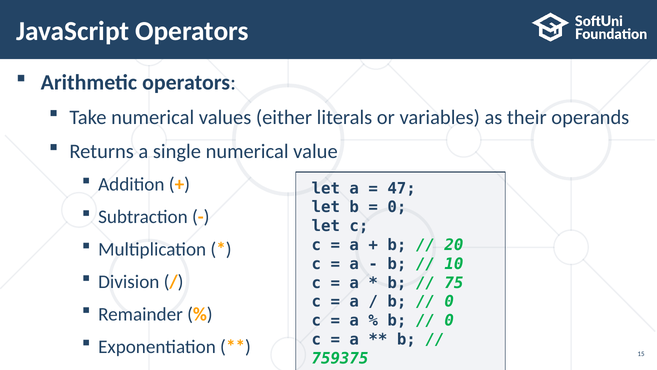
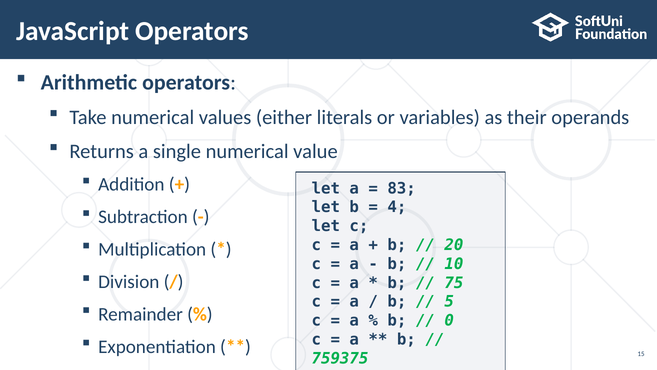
47: 47 -> 83 (402, 188)
0: 0 -> 4 (397, 207)
0: 0 -> 5 (449, 301)
